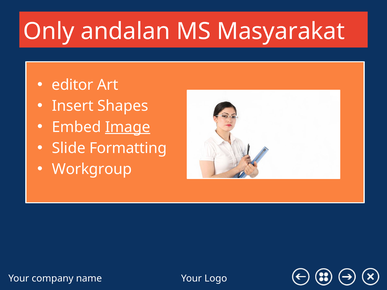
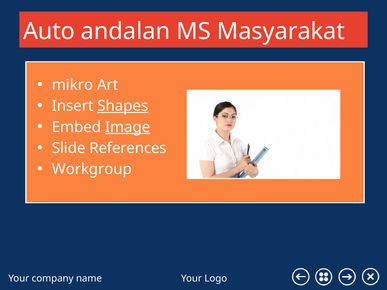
Only: Only -> Auto (49, 31)
editor: editor -> mikro (72, 85)
Shapes underline: none -> present (123, 106)
Formatting: Formatting -> References (128, 148)
